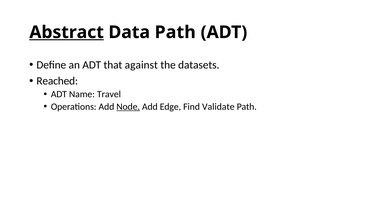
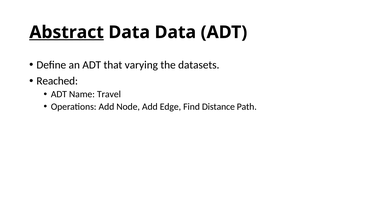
Data Path: Path -> Data (175, 32)
against: against -> varying (141, 65)
Node underline: present -> none (128, 107)
Validate: Validate -> Distance (218, 107)
